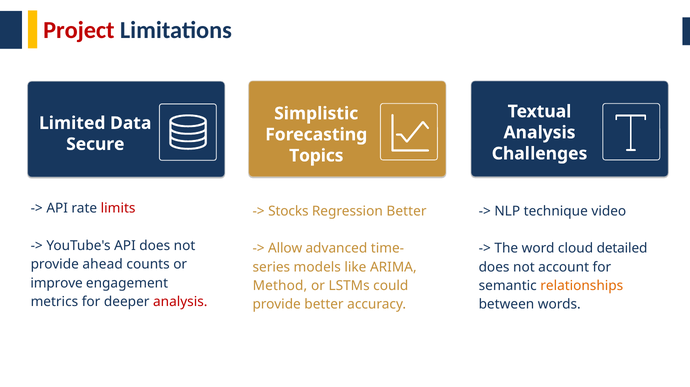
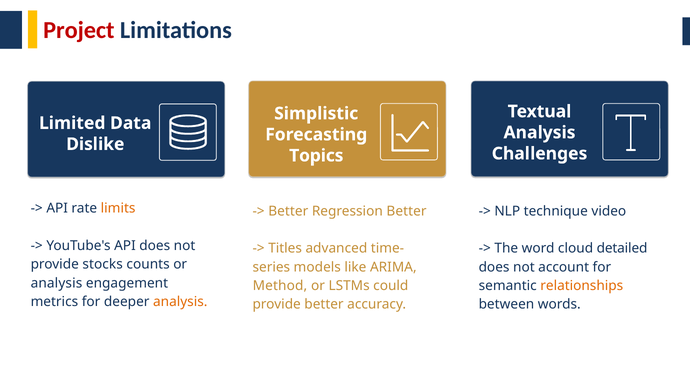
Secure: Secure -> Dislike (95, 144)
limits colour: red -> orange (118, 208)
Stocks: Stocks -> Better (288, 211)
Allow: Allow -> Titles (285, 248)
ahead: ahead -> stocks (103, 264)
improve: improve -> analysis (56, 283)
analysis colour: red -> orange (180, 301)
